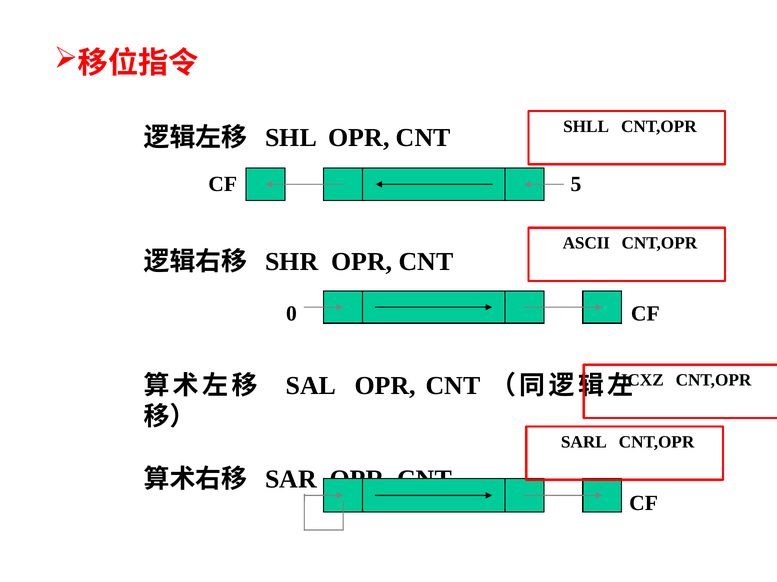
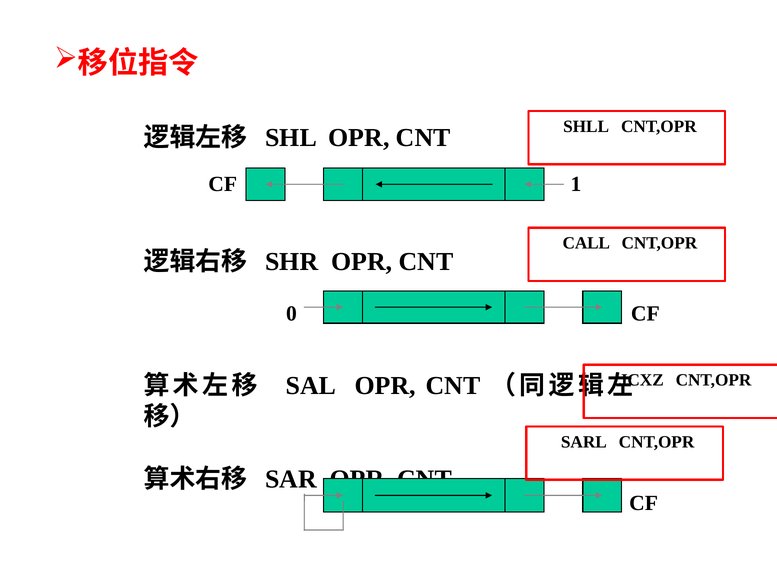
5: 5 -> 1 (576, 185)
ASCII: ASCII -> CALL (586, 243)
